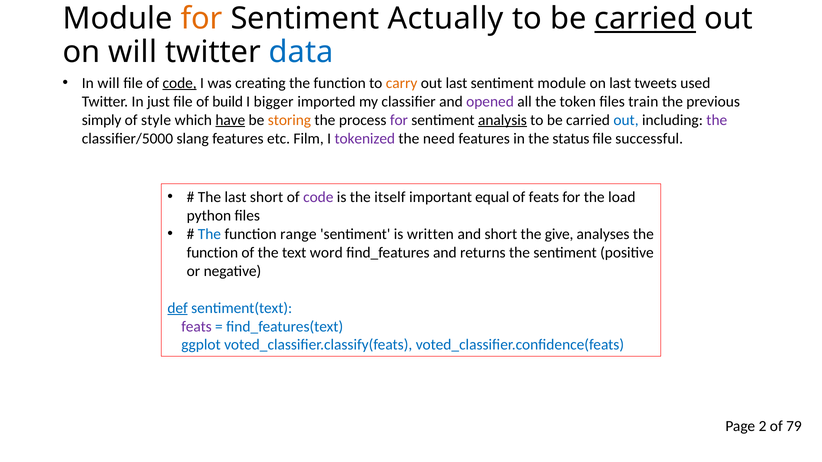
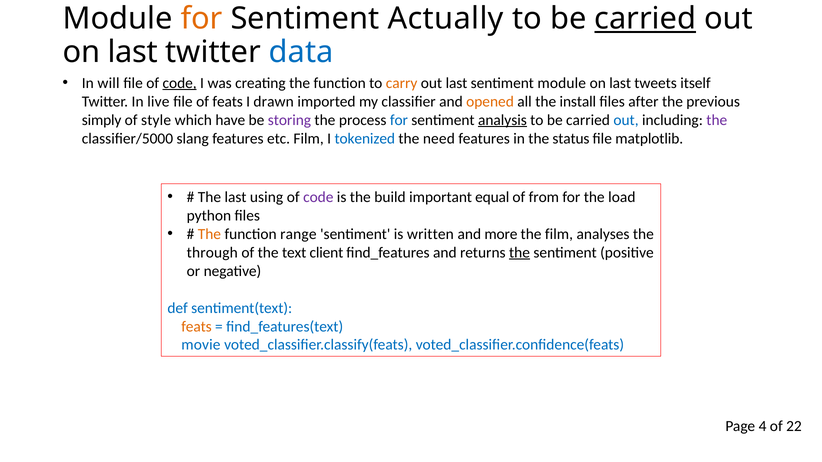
will: will -> last (133, 52)
used: used -> itself (695, 83)
just: just -> live (158, 102)
of build: build -> feats (228, 102)
bigger: bigger -> drawn (274, 102)
opened colour: purple -> orange (490, 102)
token: token -> install (578, 102)
train: train -> after (643, 102)
have underline: present -> none (230, 120)
storing colour: orange -> purple (289, 120)
for colour: purple -> blue (399, 120)
tokenized colour: purple -> blue (365, 139)
successful: successful -> matplotlib (649, 139)
last short: short -> using (267, 197)
itself: itself -> build (390, 197)
of feats: feats -> from (544, 197)
The colour: blue -> orange (209, 234)
and short: short -> more (501, 234)
the give: give -> film (559, 234)
function: function -> through (212, 253)
word: word -> client (326, 253)
the underline: none -> present (520, 253)
def underline: present -> none (178, 308)
feats colour: purple -> orange (197, 327)
ggplot: ggplot -> movie (201, 345)
2: 2 -> 4 (763, 427)
79: 79 -> 22 (794, 427)
